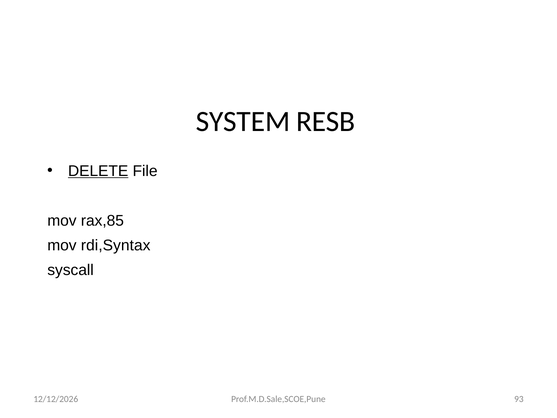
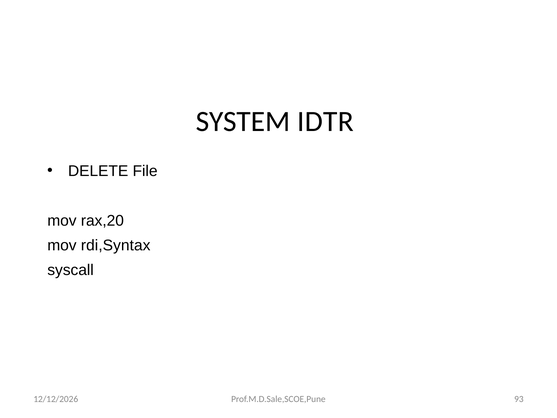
RESB: RESB -> IDTR (325, 121)
DELETE underline: present -> none (98, 171)
rax,85: rax,85 -> rax,20 (102, 220)
